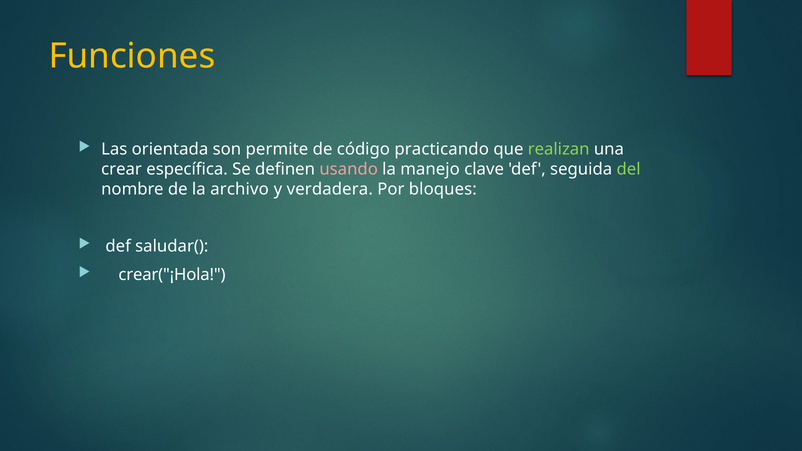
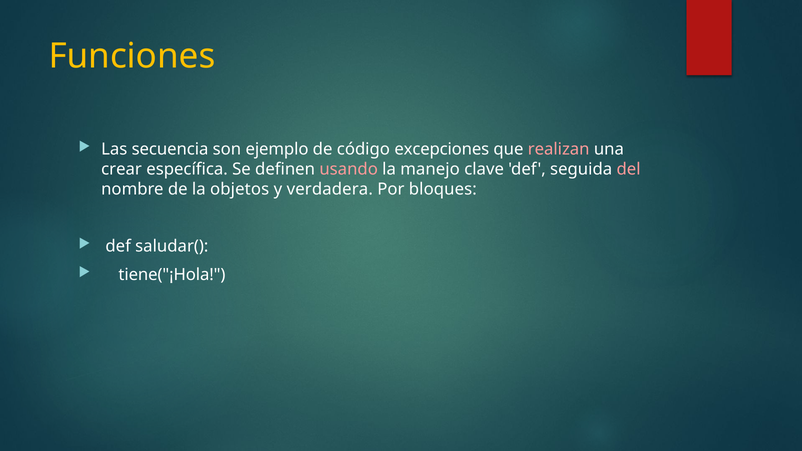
orientada: orientada -> secuencia (170, 149)
permite: permite -> ejemplo (277, 149)
practicando: practicando -> excepciones (442, 149)
realizan colour: light green -> pink (559, 149)
del colour: light green -> pink (629, 169)
archivo: archivo -> objetos (240, 189)
crear("¡Hola: crear("¡Hola -> tiene("¡Hola (172, 275)
